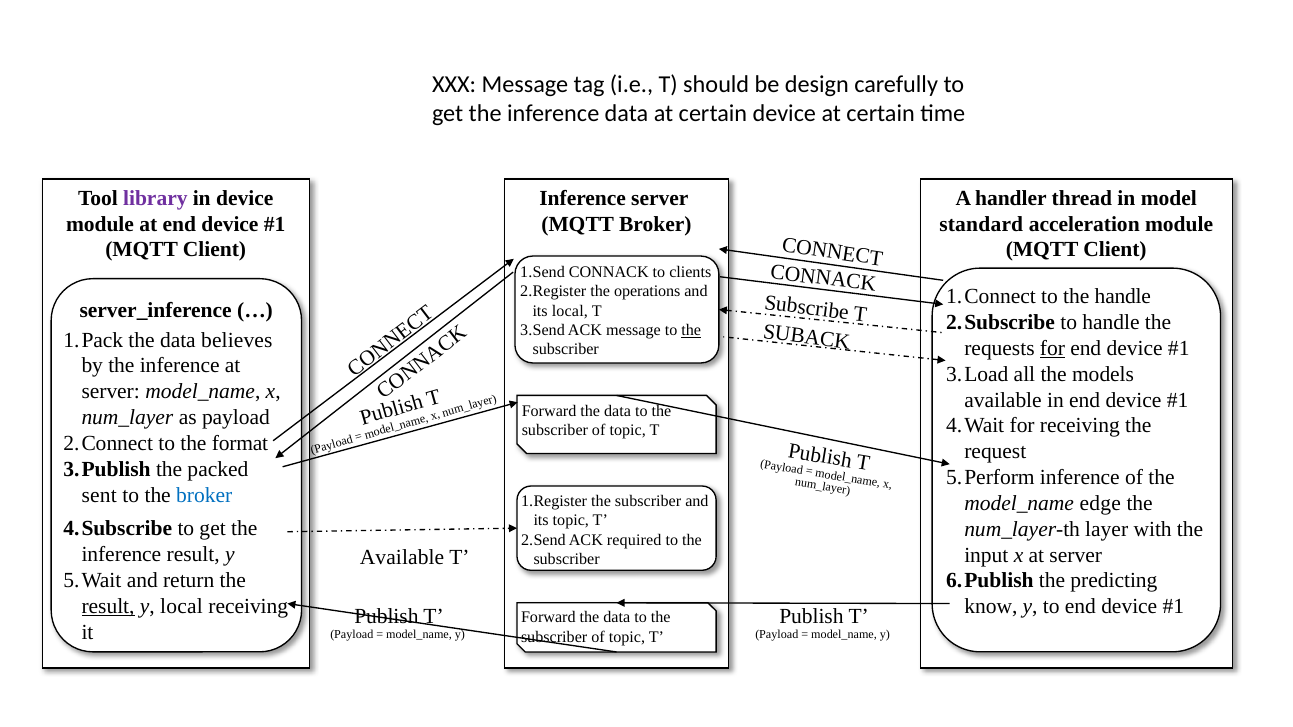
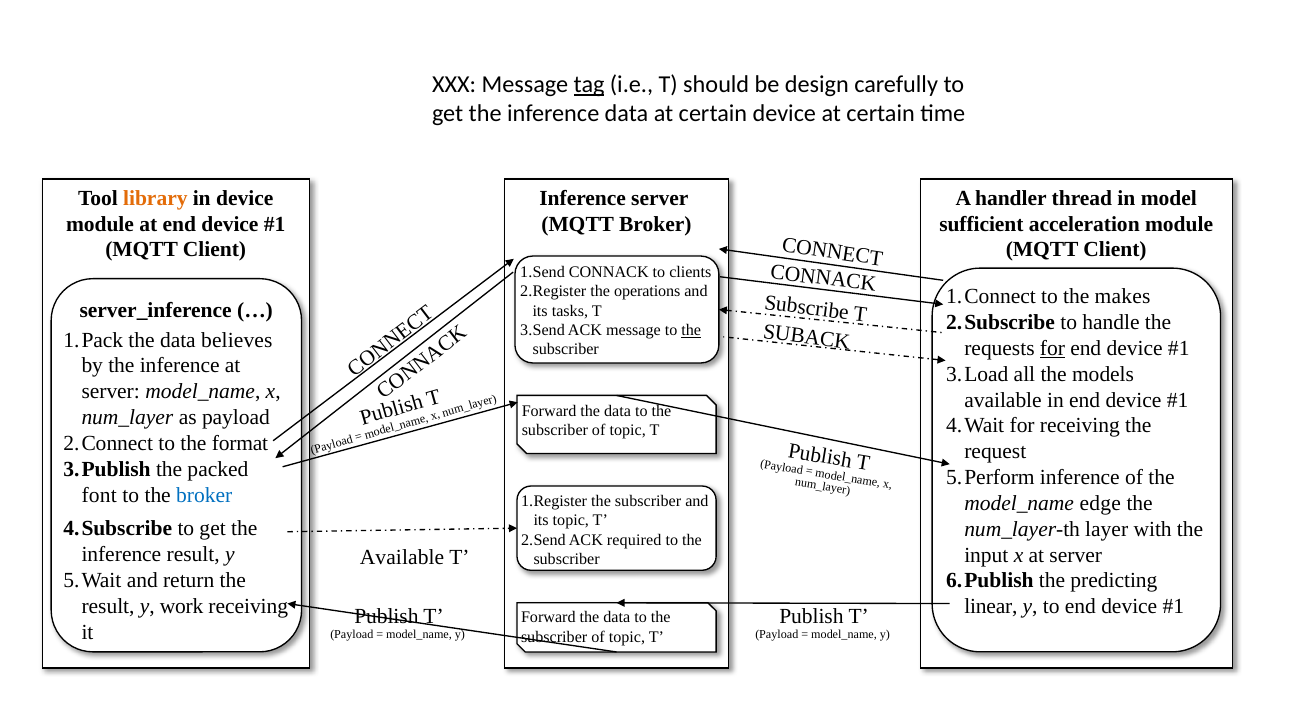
tag underline: none -> present (589, 85)
library colour: purple -> orange (155, 198)
standard: standard -> sufficient (981, 224)
the handle: handle -> makes (1123, 297)
its local: local -> tasks (570, 311)
sent: sent -> font (99, 495)
result underline: present -> none (108, 607)
y local: local -> work (182, 607)
know: know -> linear (991, 607)
